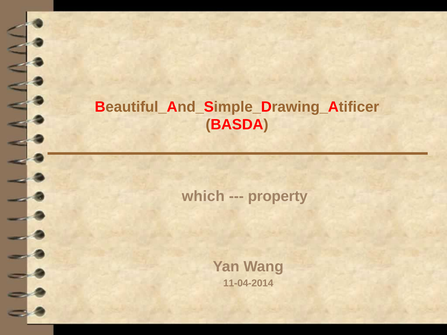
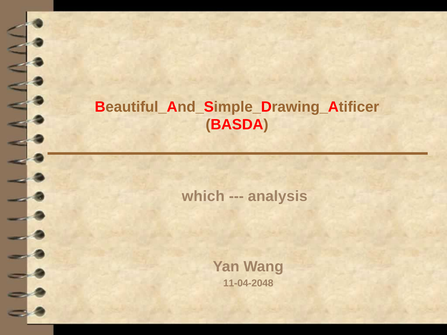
property: property -> analysis (278, 196)
11-04-2014: 11-04-2014 -> 11-04-2048 (248, 283)
